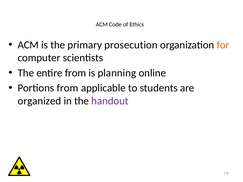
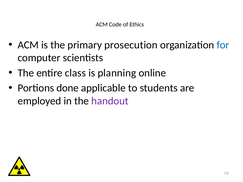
for colour: orange -> blue (223, 45)
entire from: from -> class (75, 73)
Portions from: from -> done (68, 88)
organized: organized -> employed (39, 101)
